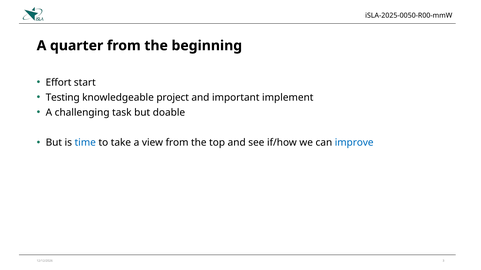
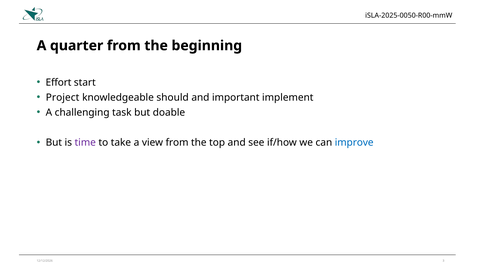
Testing: Testing -> Project (63, 98)
project: project -> should (173, 98)
time colour: blue -> purple (85, 143)
